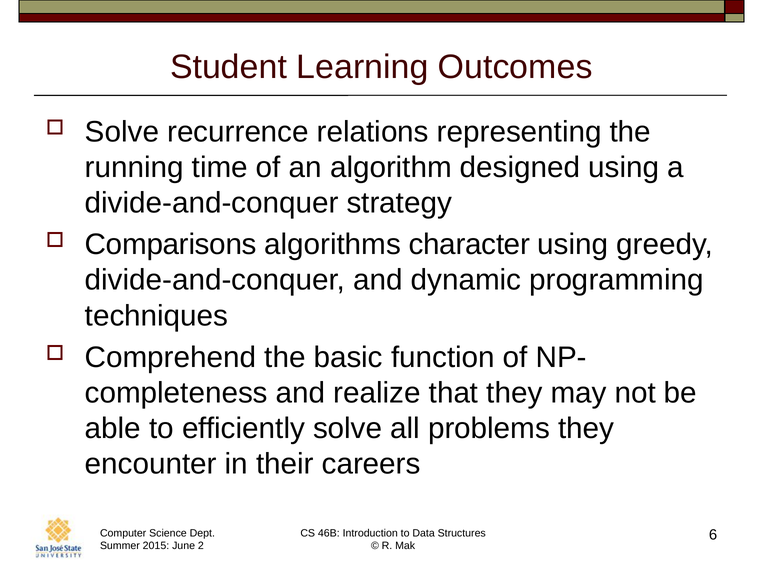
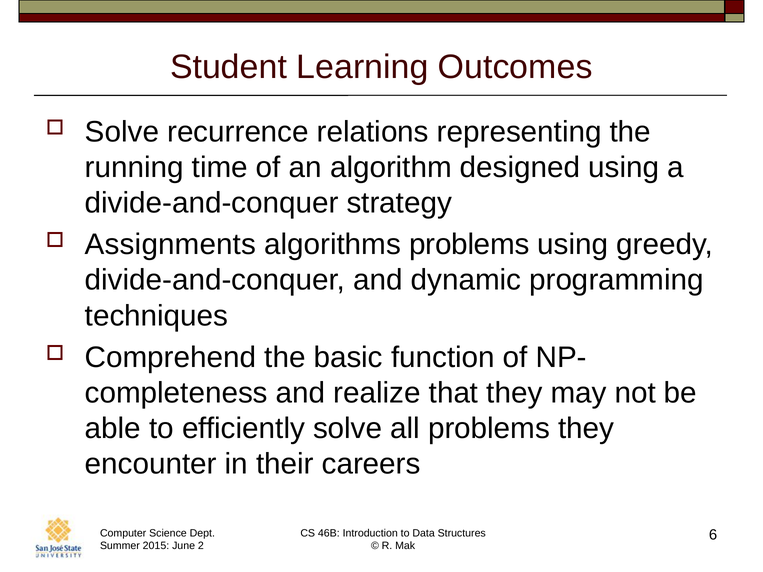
Comparisons: Comparisons -> Assignments (171, 245)
algorithms character: character -> problems (469, 245)
